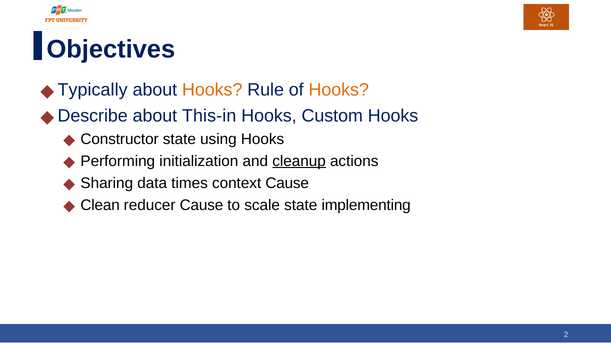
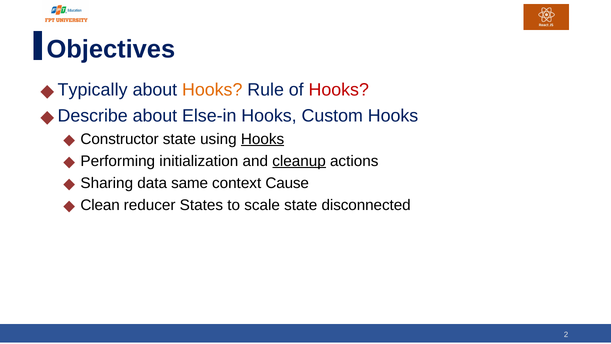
Hooks colour: orange -> red (339, 90)
This-in: This-in -> Else-in (209, 116)
Hooks underline: none -> present (263, 139)
times: times -> same (190, 183)
reducer Cause: Cause -> States (201, 205)
implementing: implementing -> disconnected (366, 205)
